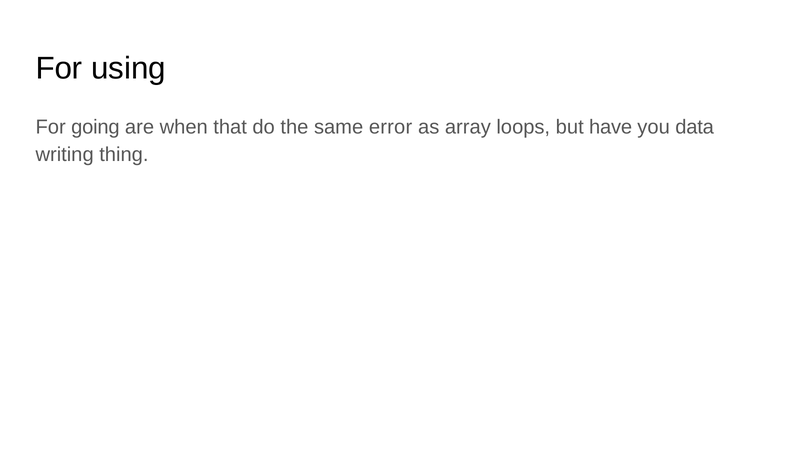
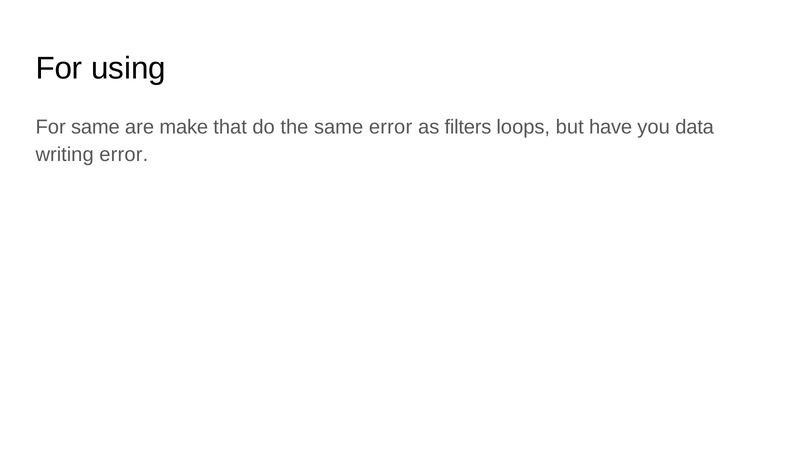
For going: going -> same (95, 127)
when: when -> make (184, 127)
array: array -> filters (468, 127)
writing thing: thing -> error (124, 155)
